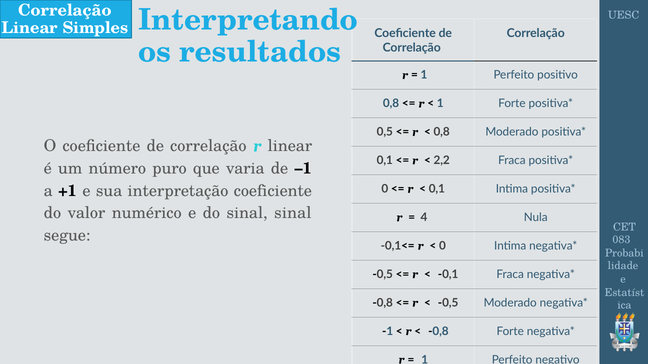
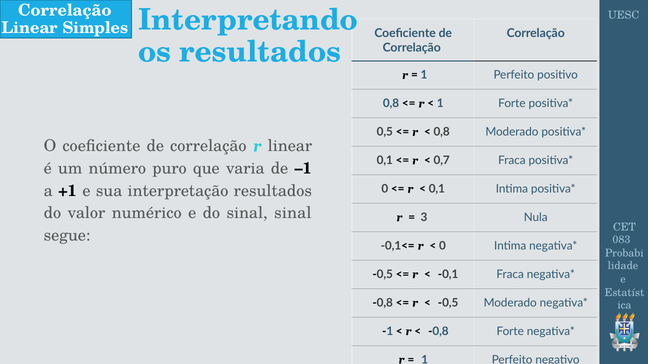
2,2: 2,2 -> 0,7 (442, 161)
interpretação coeficiente: coeficiente -> resultados (273, 191)
4: 4 -> 3 (424, 218)
